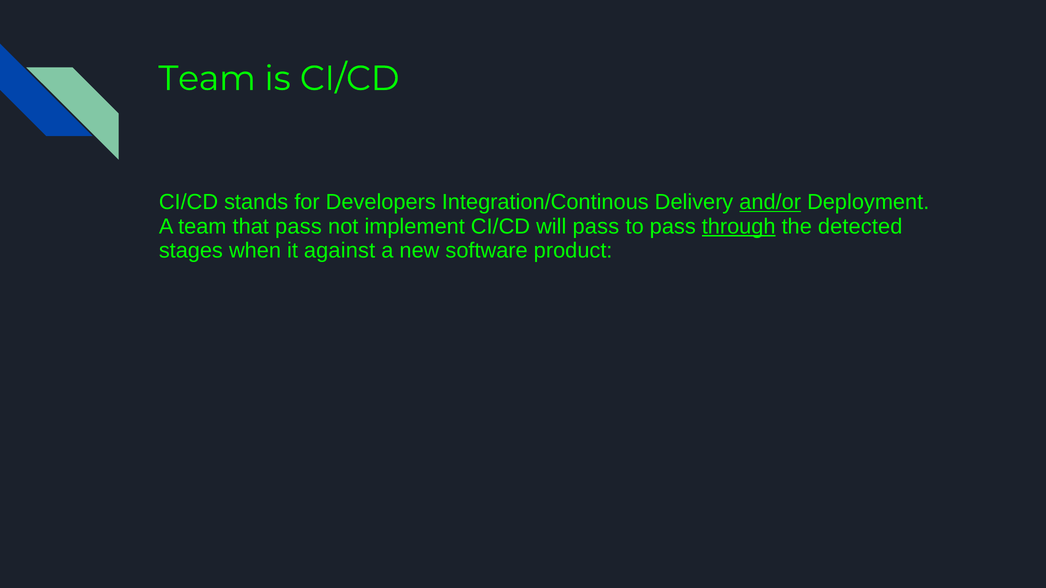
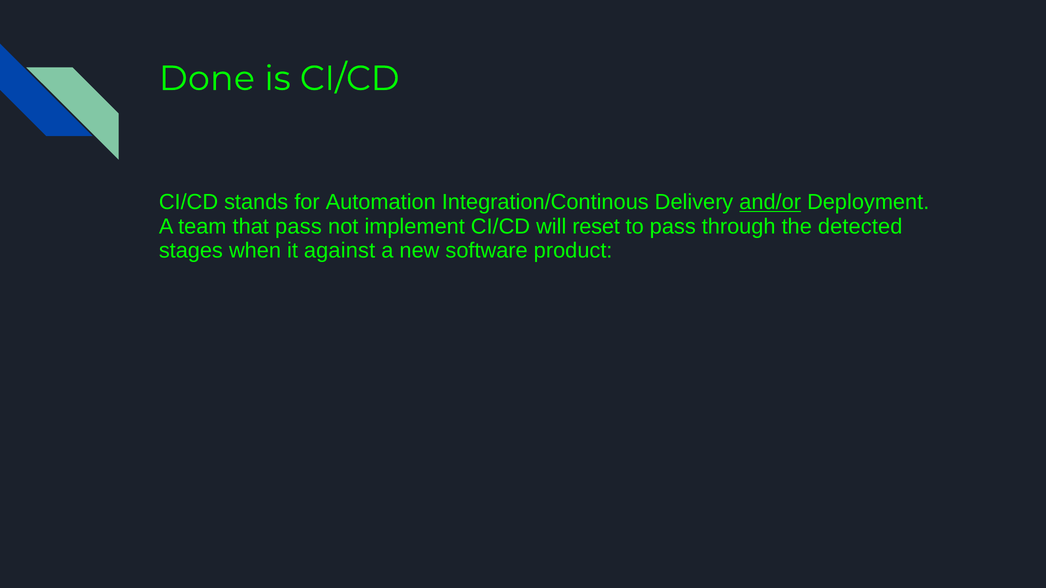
Team: Team -> Done (207, 79)
Developers: Developers -> Automation (381, 202)
will pass: pass -> reset (596, 226)
through underline: present -> none (739, 226)
